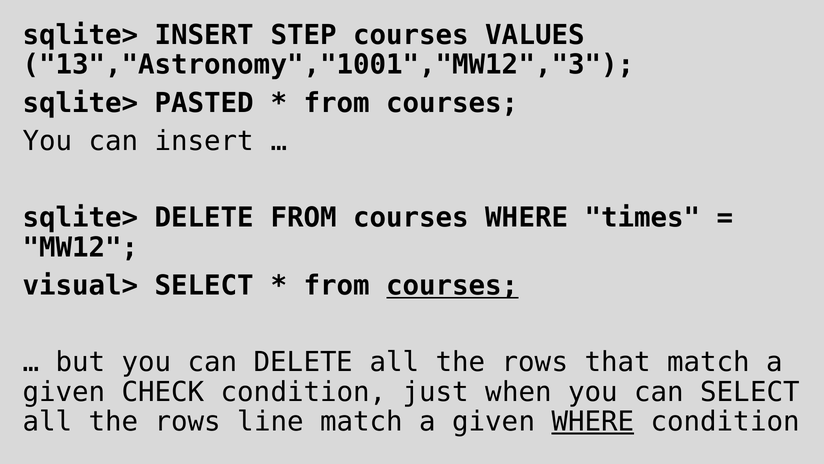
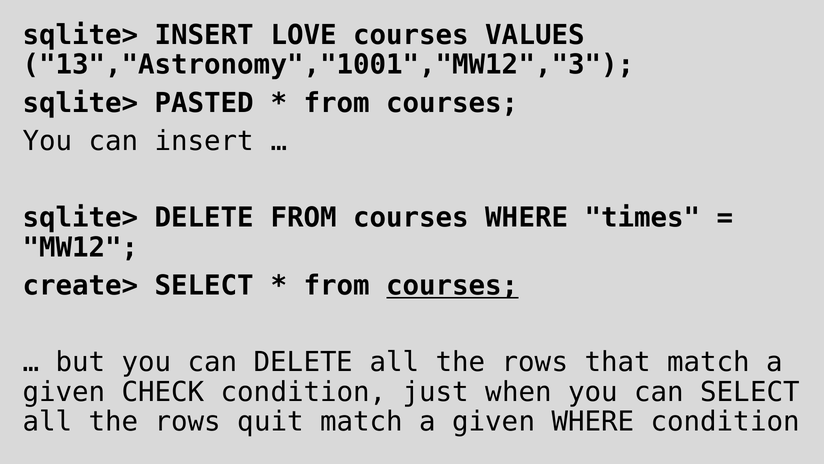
STEP: STEP -> LOVE (304, 35)
visual>: visual> -> create> (80, 285)
line: line -> quit (271, 421)
WHERE underline: present -> none (593, 421)
